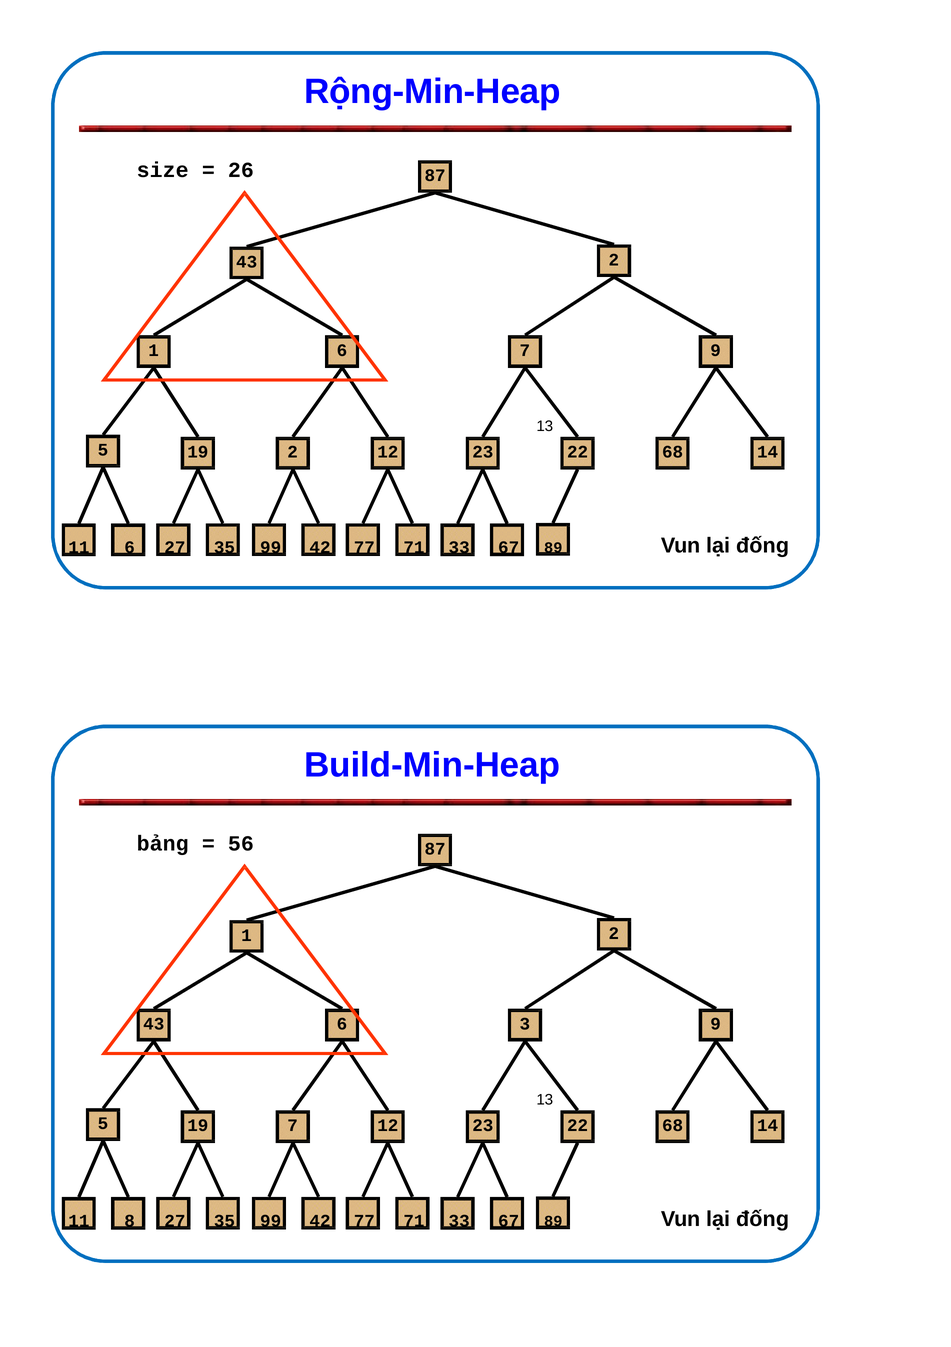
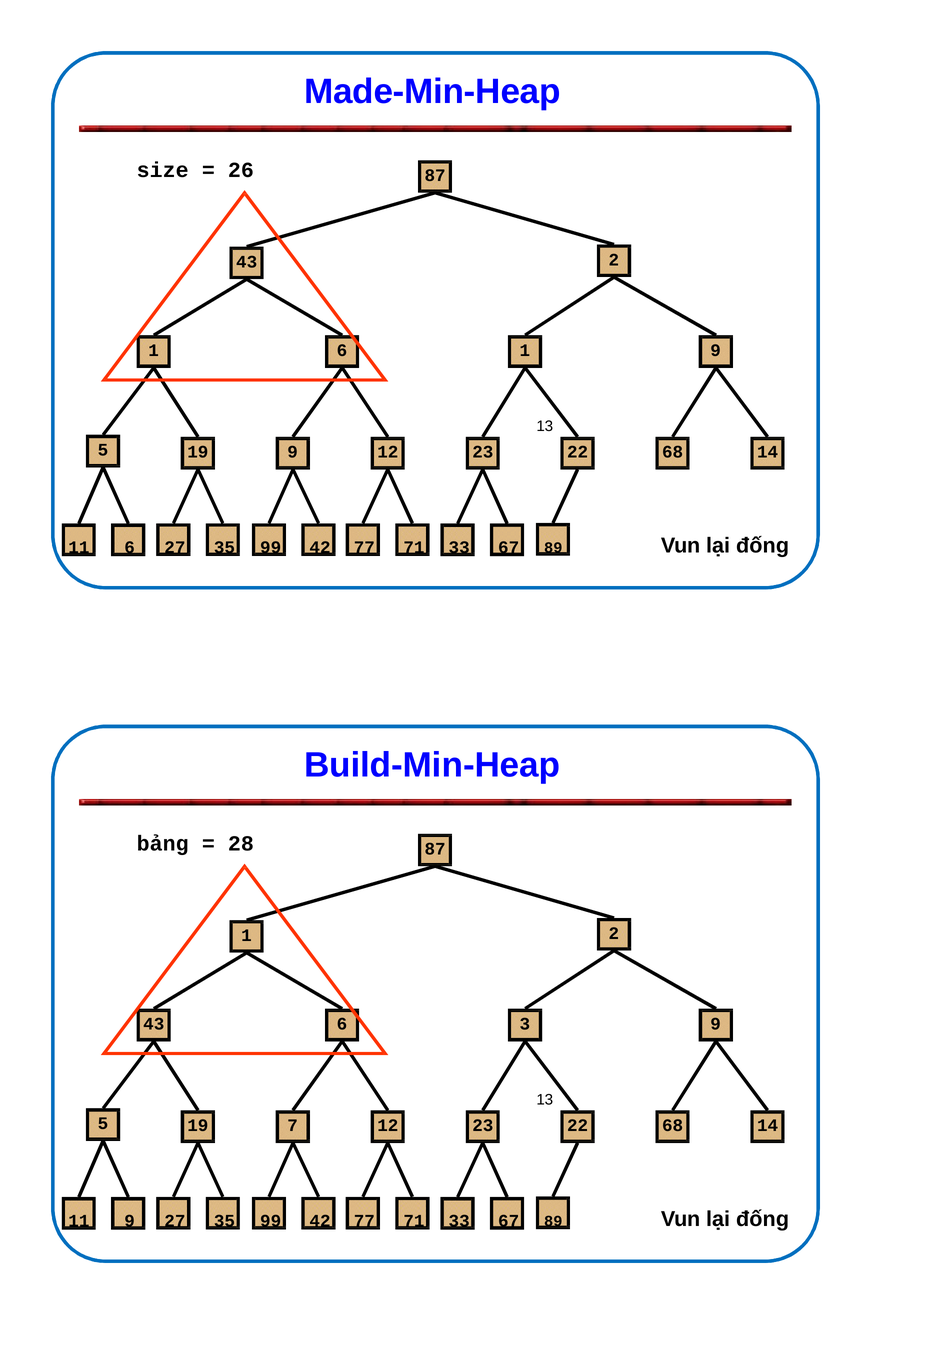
Rộng-Min-Heap: Rộng-Min-Heap -> Made-Min-Heap (432, 92)
7: 7 -> 1 (525, 350)
19 2: 2 -> 9 (293, 452)
56: 56 -> 28 (241, 843)
11 8: 8 -> 9 (130, 1220)
